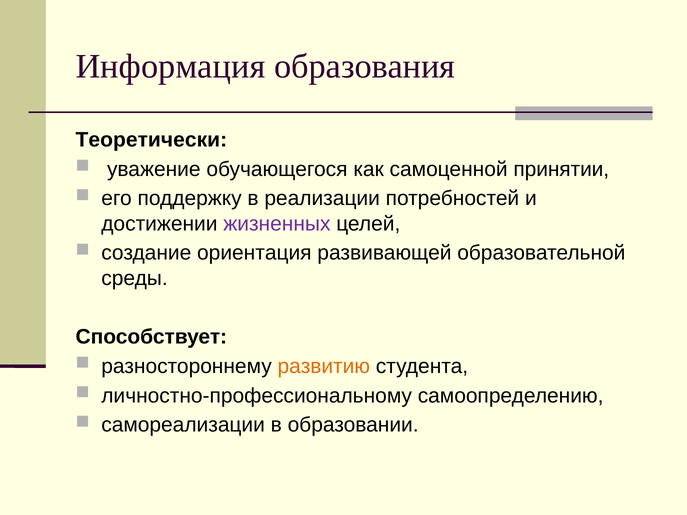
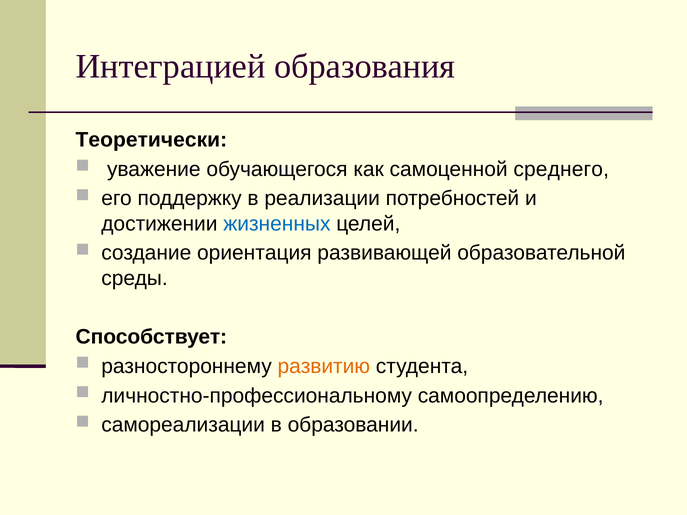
Информация: Информация -> Интеграцией (171, 66)
принятии: принятии -> среднего (561, 169)
жизненных colour: purple -> blue (277, 224)
